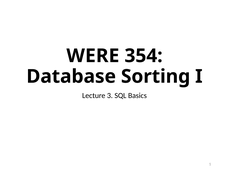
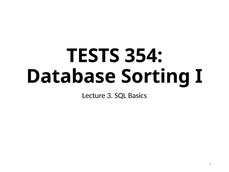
WERE: WERE -> TESTS (93, 56)
